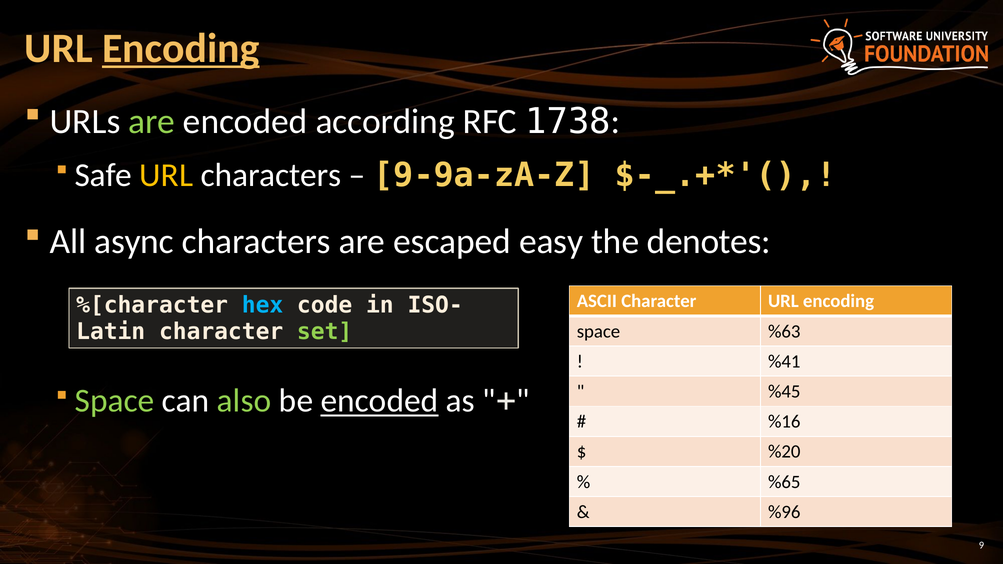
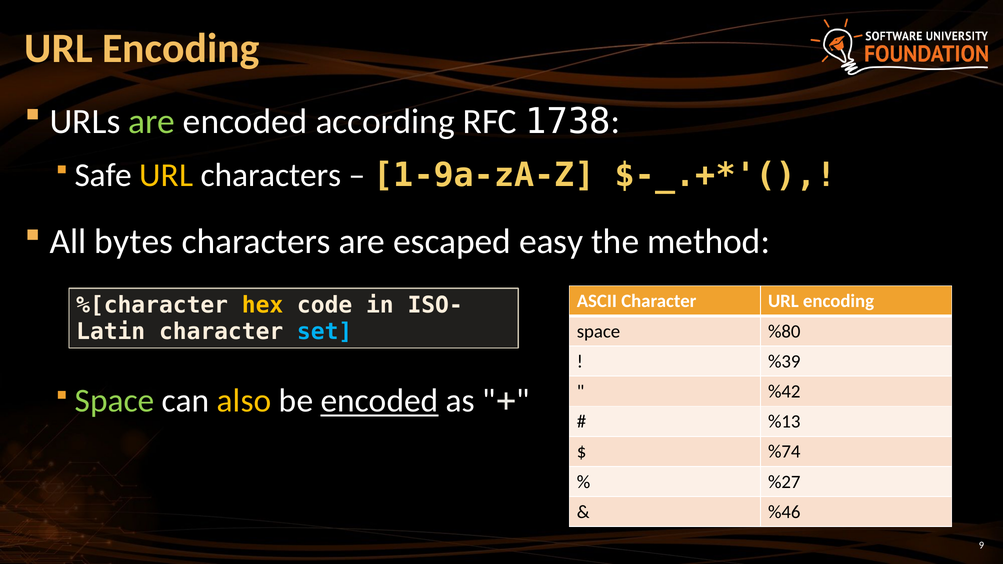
Encoding underline: present -> none (181, 49)
9-9a-zA-Z: 9-9a-zA-Z -> 1-9a-zA-Z (484, 175)
async: async -> bytes (134, 242)
denotes: denotes -> method (709, 242)
hex colour: light blue -> yellow (263, 306)
set colour: light green -> light blue (325, 332)
%63: %63 -> %80 (784, 332)
%41: %41 -> %39 (784, 362)
%45: %45 -> %42 (784, 392)
also colour: light green -> yellow (244, 401)
%16: %16 -> %13 (784, 422)
%20: %20 -> %74 (784, 452)
%65: %65 -> %27 (784, 482)
%96: %96 -> %46 (784, 512)
